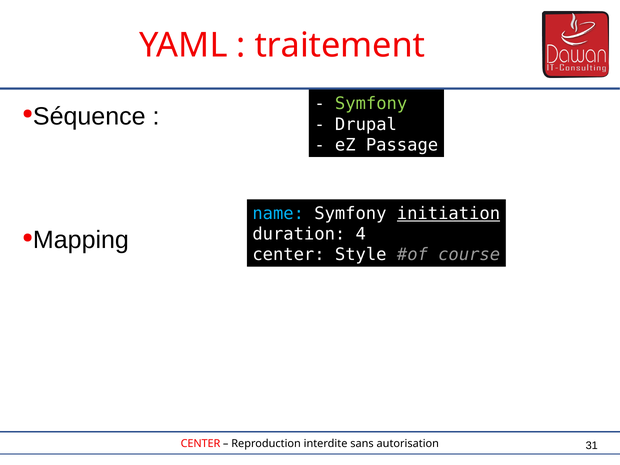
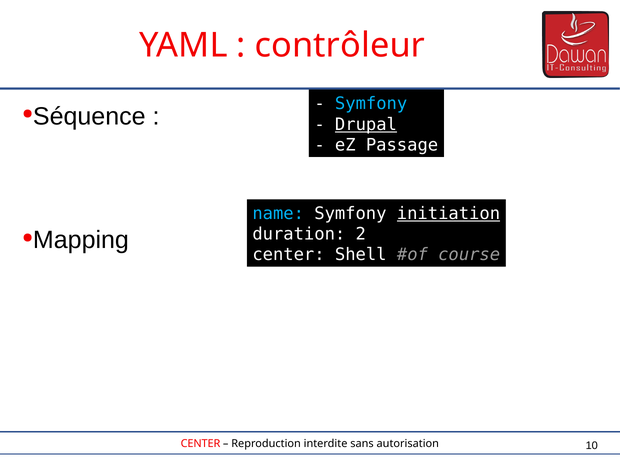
traitement: traitement -> contrôleur (340, 46)
Symfony colour: light green -> light blue (371, 104)
Drupal underline: none -> present (366, 124)
4: 4 -> 2 (361, 234)
Style: Style -> Shell (361, 255)
31: 31 -> 10 (592, 446)
